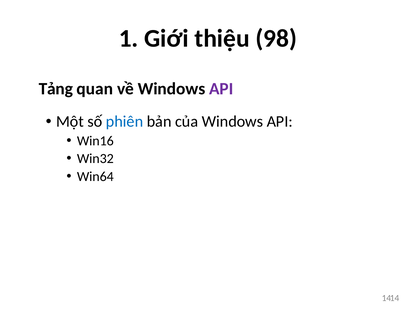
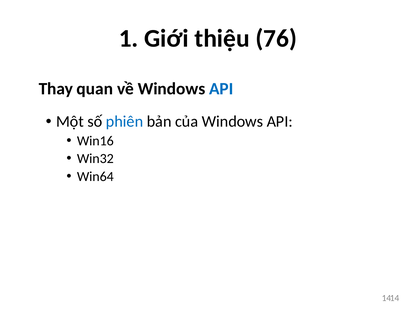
98: 98 -> 76 (276, 38)
Tảng: Tảng -> Thay (56, 89)
API colour: purple -> blue (221, 89)
